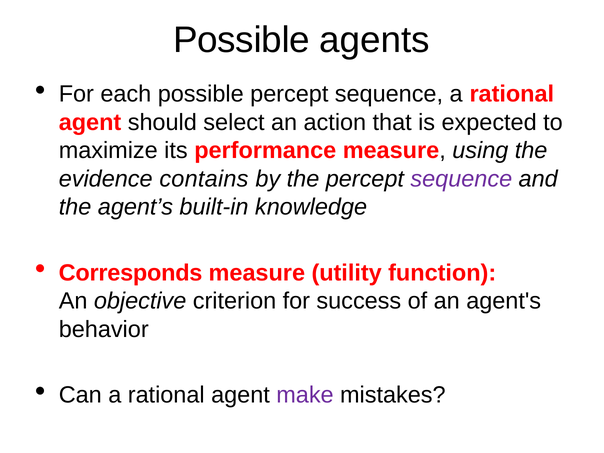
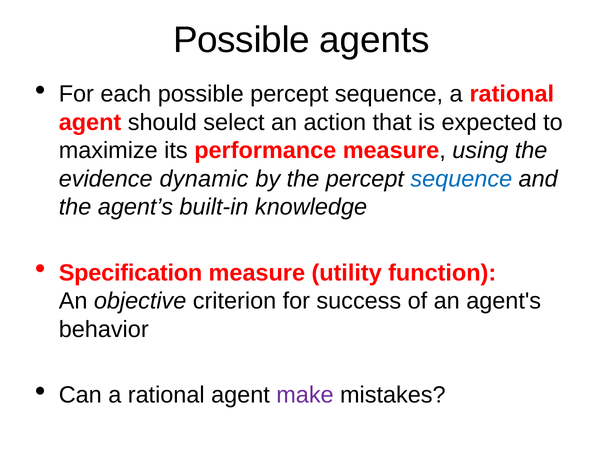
contains: contains -> dynamic (204, 179)
sequence colour: purple -> blue (461, 179)
Corresponds: Corresponds -> Specification (131, 273)
